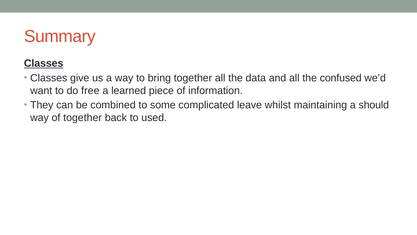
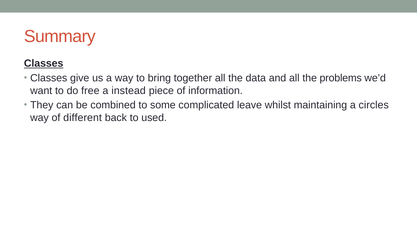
confused: confused -> problems (341, 78)
learned: learned -> instead (129, 90)
should: should -> circles (374, 105)
of together: together -> different (83, 117)
